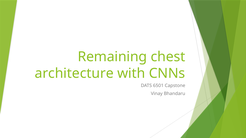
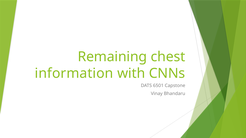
architecture: architecture -> information (74, 73)
